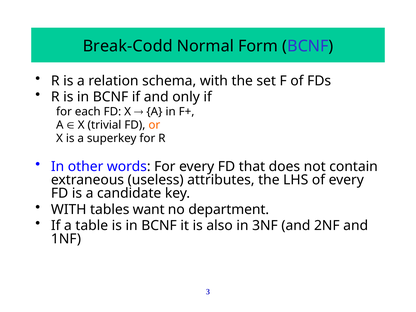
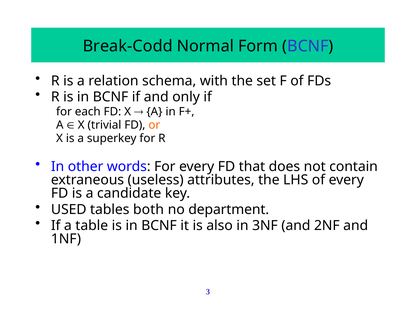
WITH: WITH -> USED (69, 209)
want: want -> both (149, 209)
